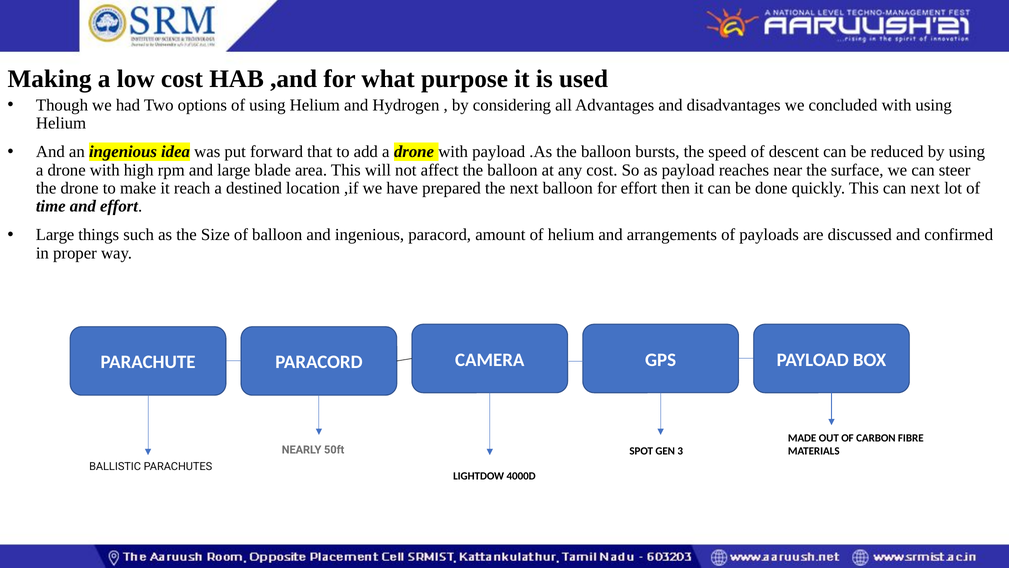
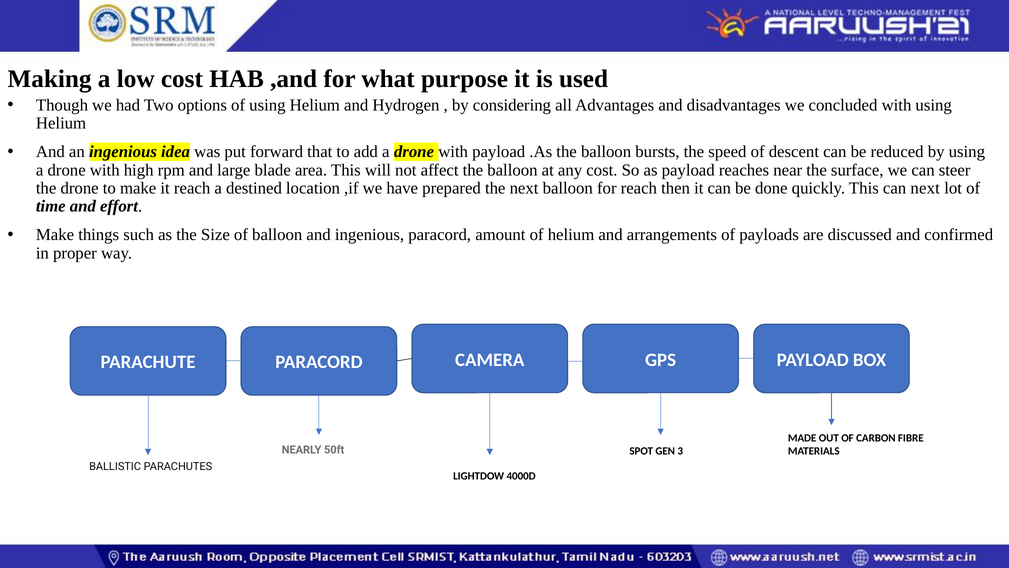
for effort: effort -> reach (639, 188)
Large: Large -> Make (55, 235)
